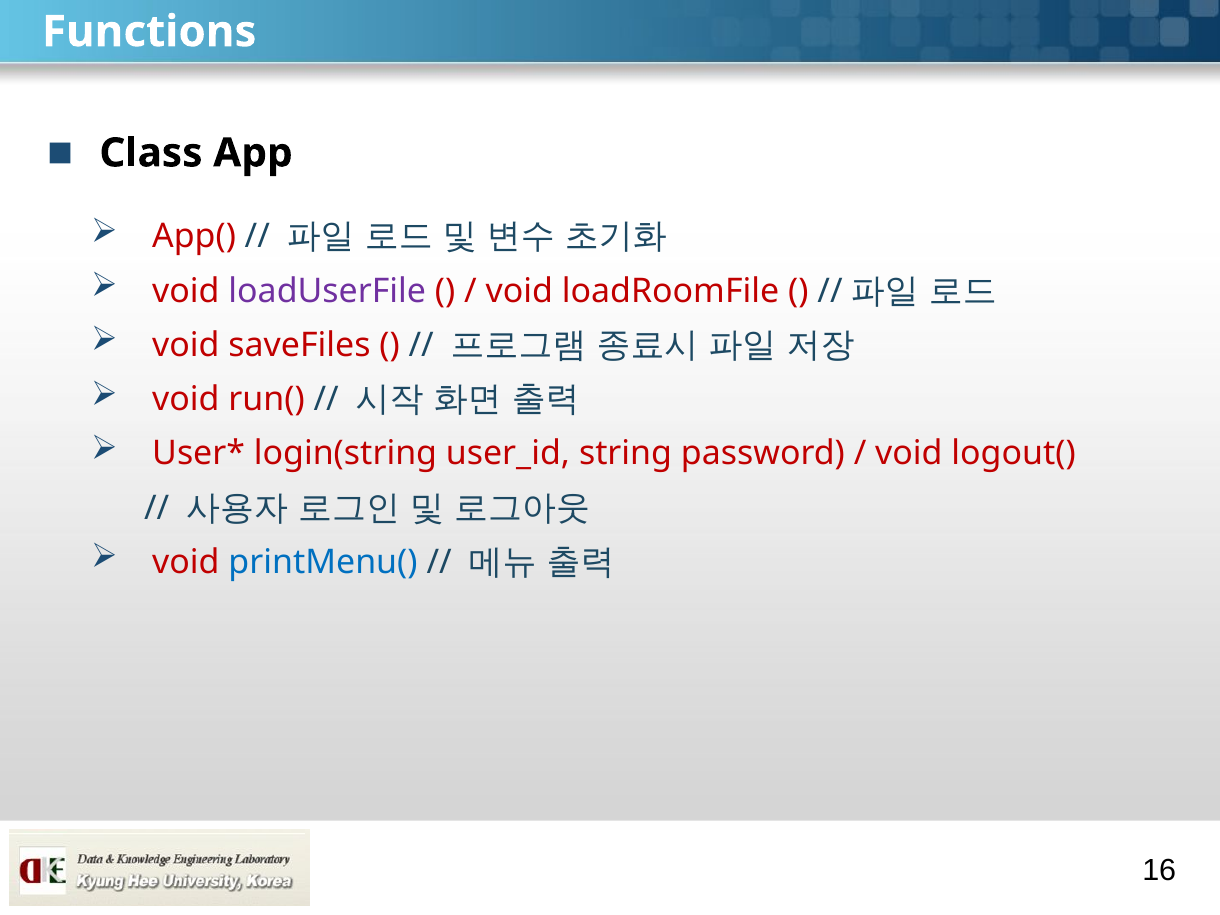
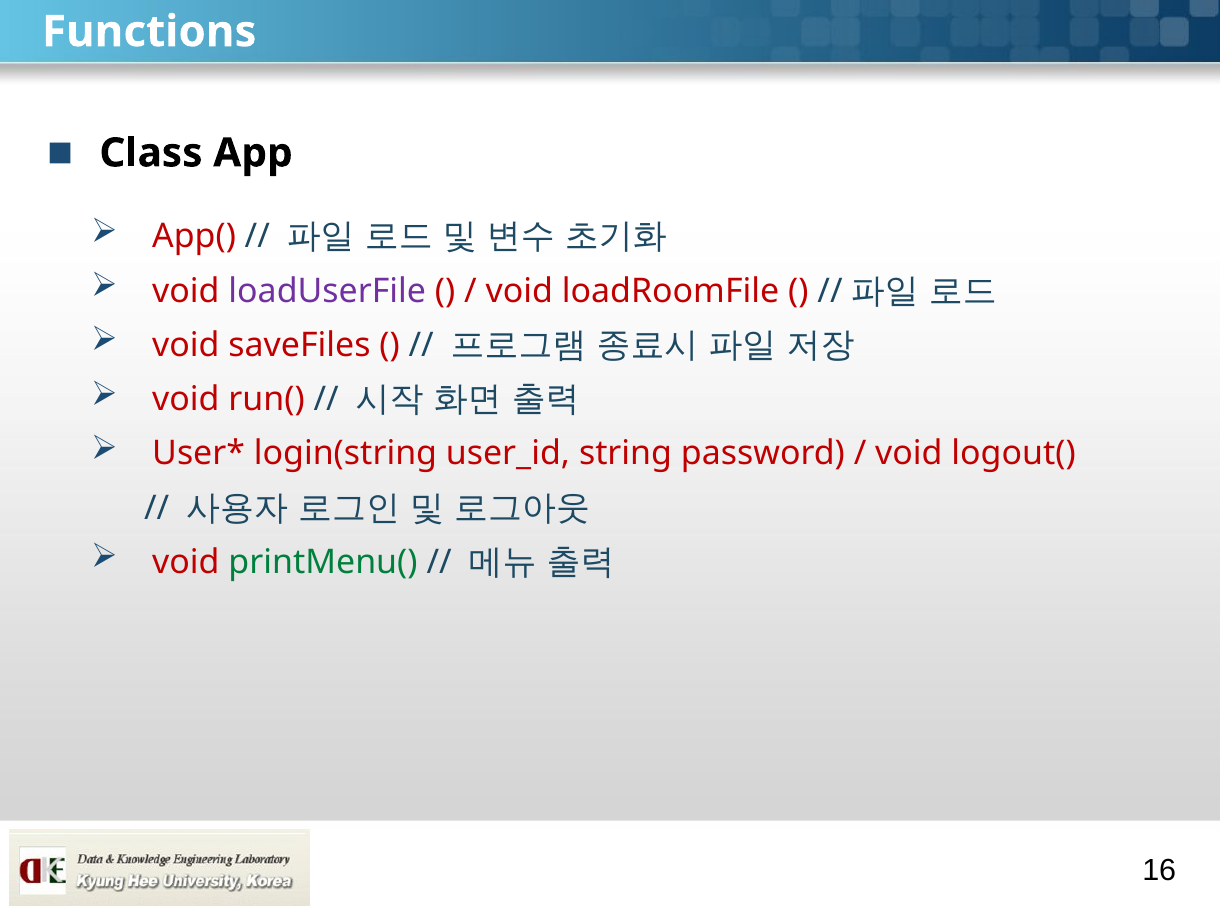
printMenu( colour: blue -> green (323, 562)
